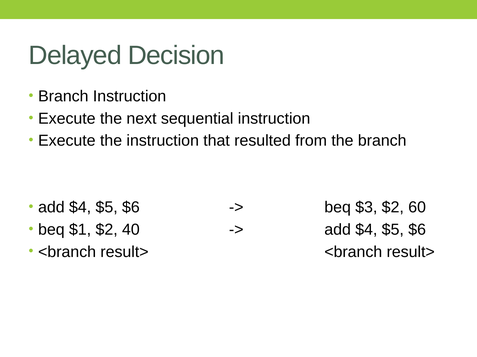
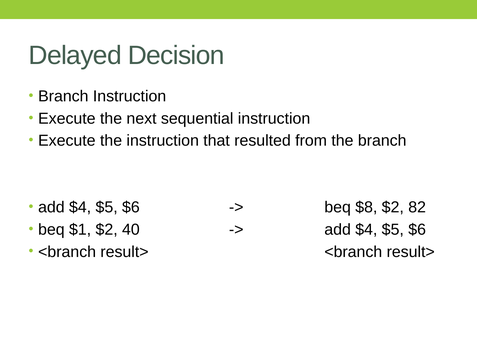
$3: $3 -> $8 (366, 208)
60: 60 -> 82 (417, 208)
